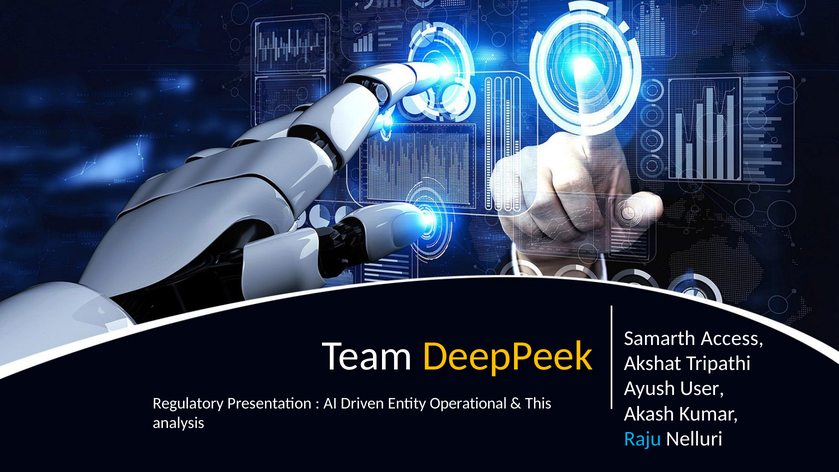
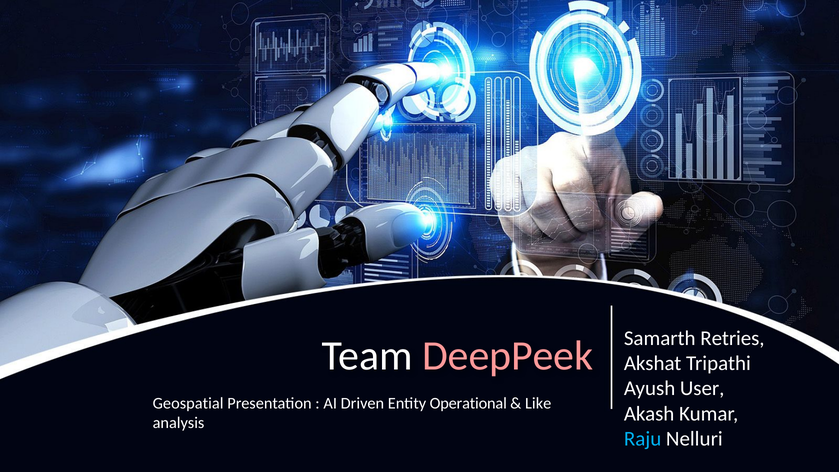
DeepPeek colour: yellow -> pink (508, 356)
Access: Access -> Retries (732, 338)
Regulatory: Regulatory -> Geospatial (188, 403)
This: This -> Like (538, 403)
